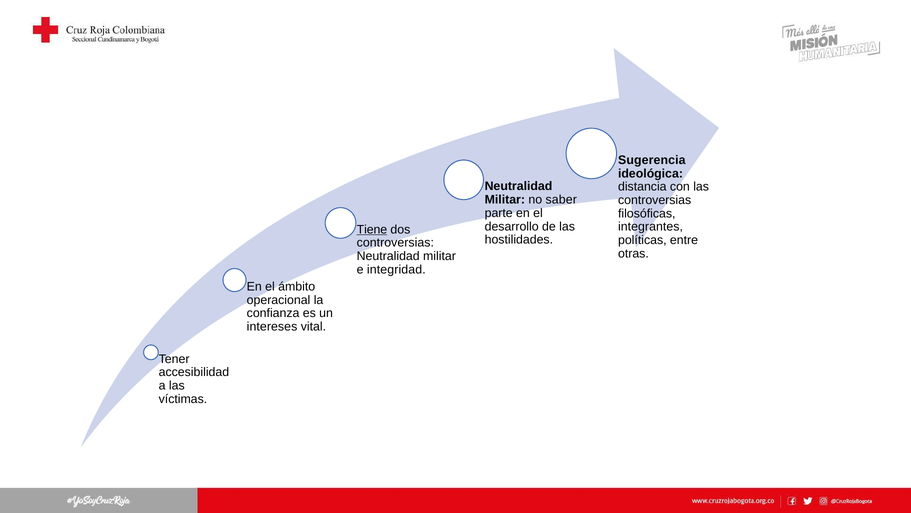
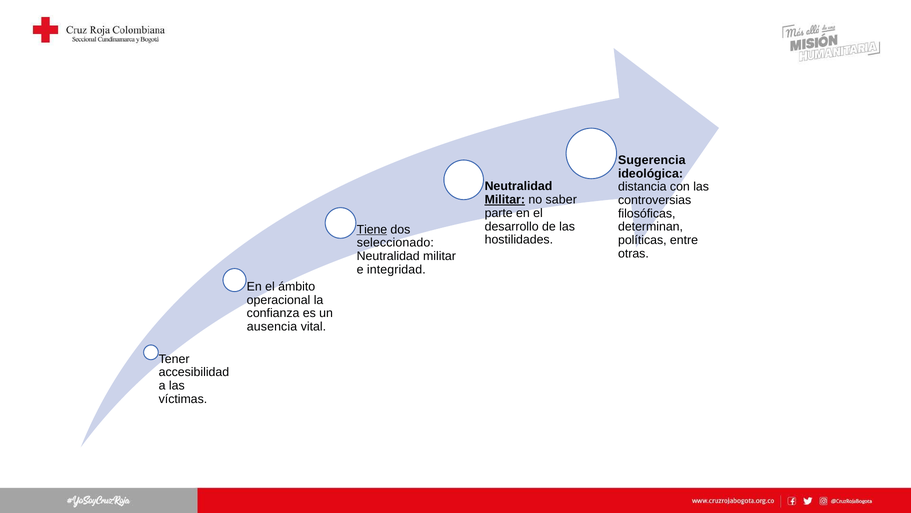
Militar underline: none -> present (505, 200)
integrantes: integrantes -> determinan (651, 227)
controversias: controversias -> seleccionado (395, 243)
intereses: intereses -> ausencia (272, 326)
